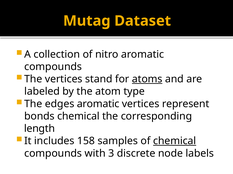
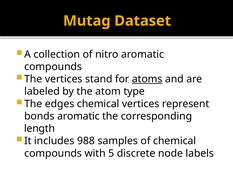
edges aromatic: aromatic -> chemical (98, 104)
bonds chemical: chemical -> aromatic (78, 117)
158: 158 -> 988 (86, 142)
chemical underline: present -> none (175, 142)
3: 3 -> 5 (111, 154)
